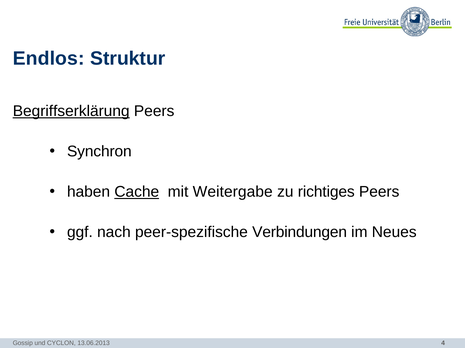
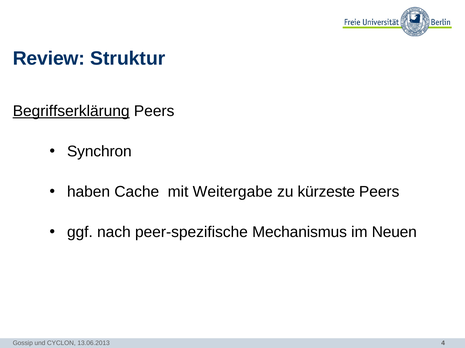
Endlos: Endlos -> Review (49, 59)
Cache underline: present -> none (137, 192)
richtiges: richtiges -> kürzeste (326, 192)
Verbindungen: Verbindungen -> Mechanismus (300, 233)
Neues: Neues -> Neuen (394, 233)
